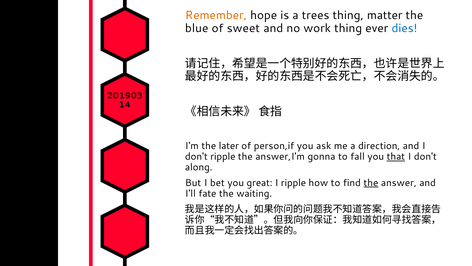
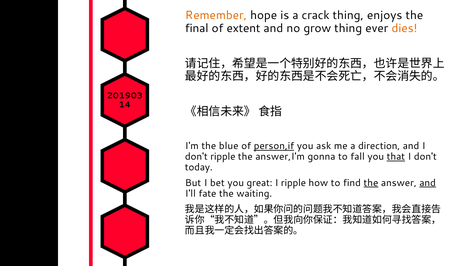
trees: trees -> crack (316, 15)
matter: matter -> enjoys (385, 15)
blue: blue -> final (197, 28)
sweet: sweet -> extent (243, 28)
work: work -> grow (317, 28)
dies colour: blue -> orange (404, 28)
later: later -> blue (229, 146)
person,if underline: none -> present (274, 146)
along: along -> today (199, 167)
and underline: none -> present (428, 183)
